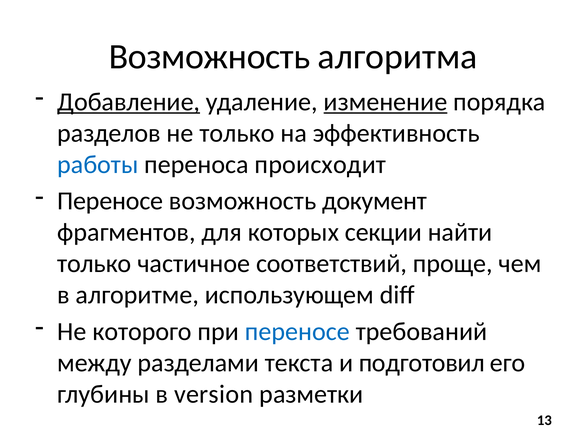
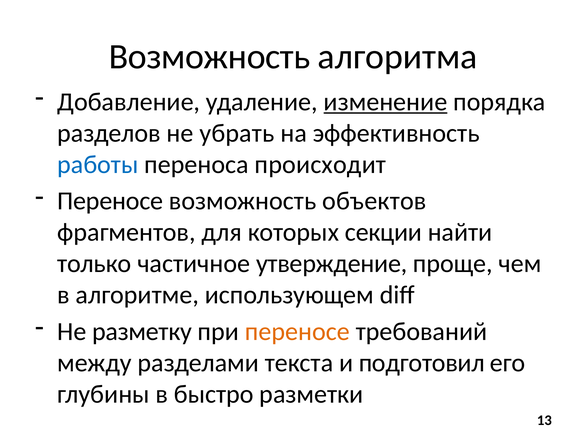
Добавление underline: present -> none (129, 102)
не только: только -> убрать (237, 133)
документ: документ -> объектов (374, 201)
соответствий: соответствий -> утверждение (332, 264)
которого: которого -> разметку (142, 332)
переносе colour: blue -> orange (297, 332)
version: version -> быстро (214, 394)
